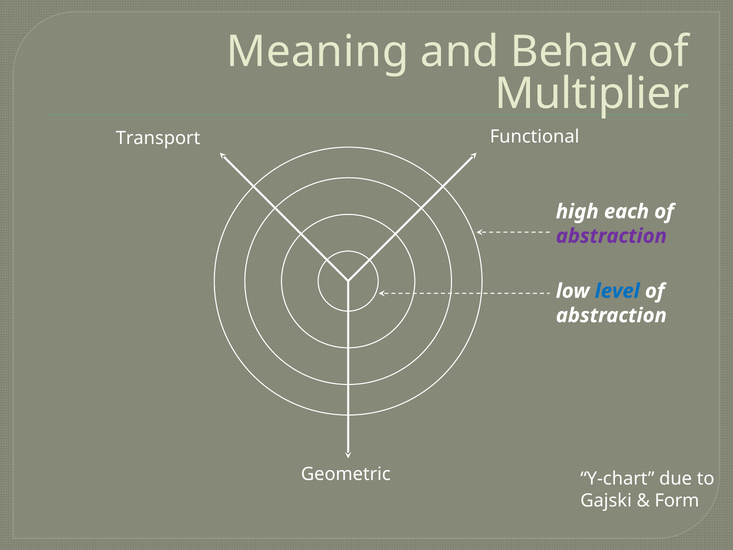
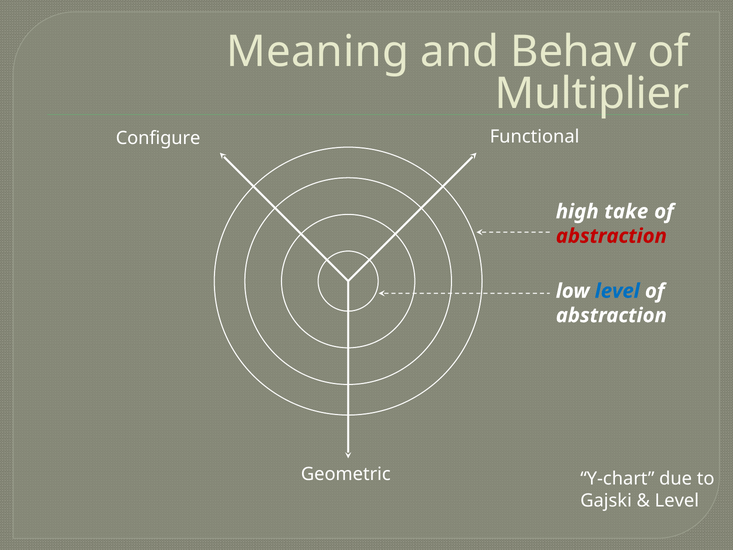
Transport: Transport -> Configure (158, 138)
each: each -> take (626, 212)
abstraction colour: purple -> red (611, 236)
Form: Form -> Level (677, 500)
